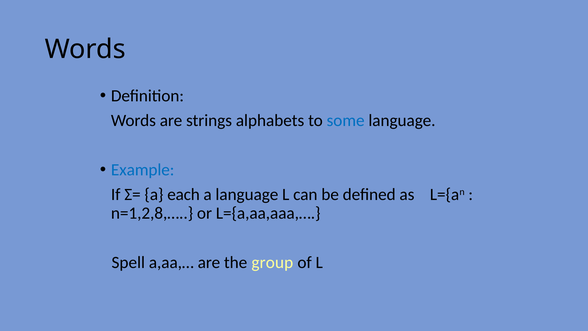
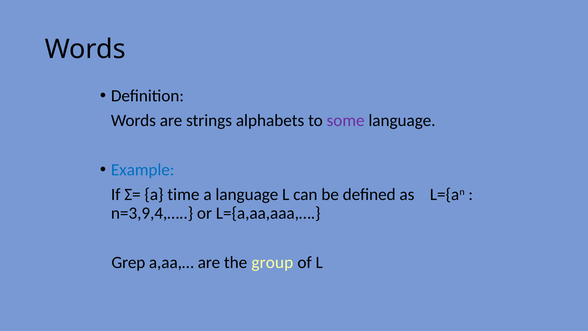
some colour: blue -> purple (346, 121)
each: each -> time (183, 195)
n=1,2,8,…: n=1,2,8,… -> n=3,9,4,… (152, 213)
Spell: Spell -> Grep (128, 262)
